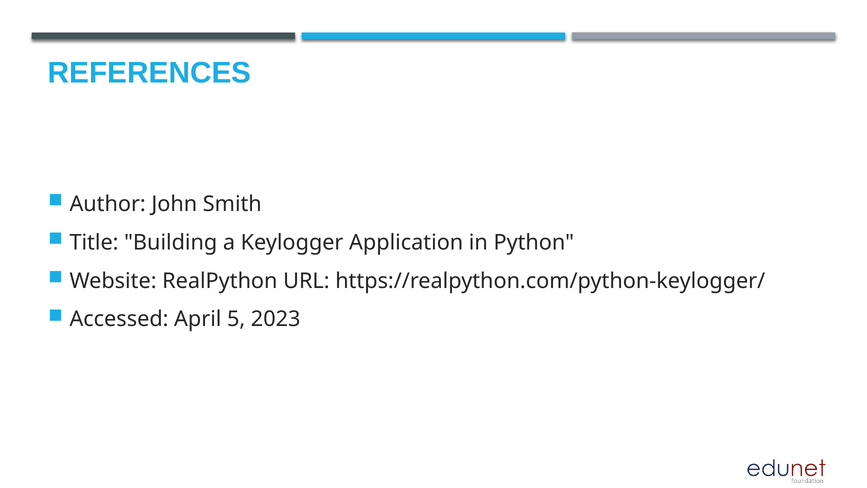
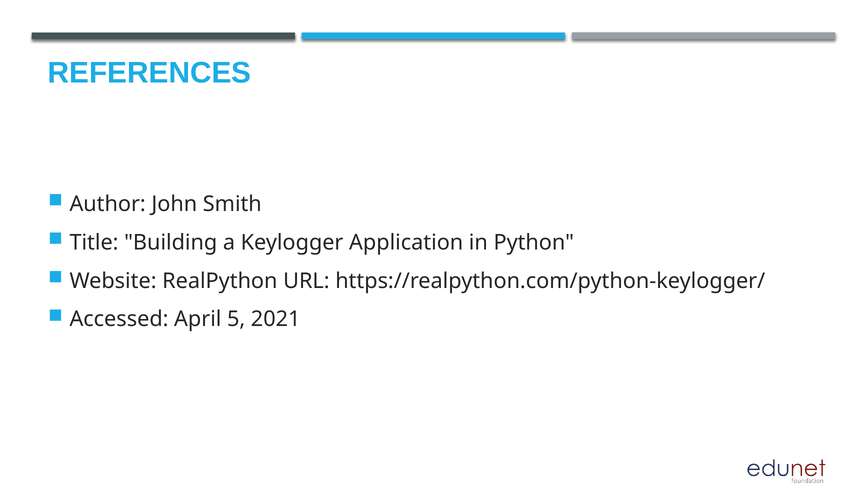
2023: 2023 -> 2021 (276, 319)
